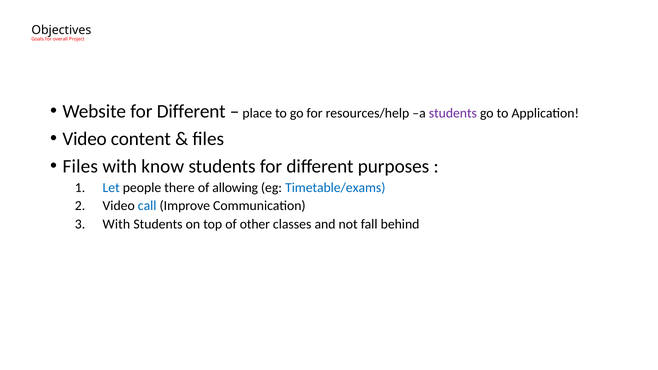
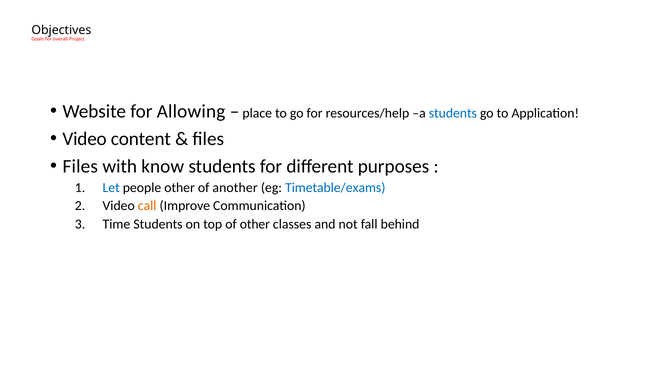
Website for Different: Different -> Allowing (191, 111)
students colour: purple -> blue (453, 113)
people there: there -> other (180, 188)
allowing: allowing -> another (235, 188)
call colour: blue -> orange (147, 206)
With: With -> Time (116, 224)
